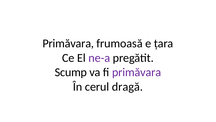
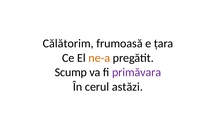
Primăvara: Primăvara -> Călătorim (68, 43)
ne-a colour: purple -> orange (99, 58)
dragă: dragă -> astăzi (127, 86)
